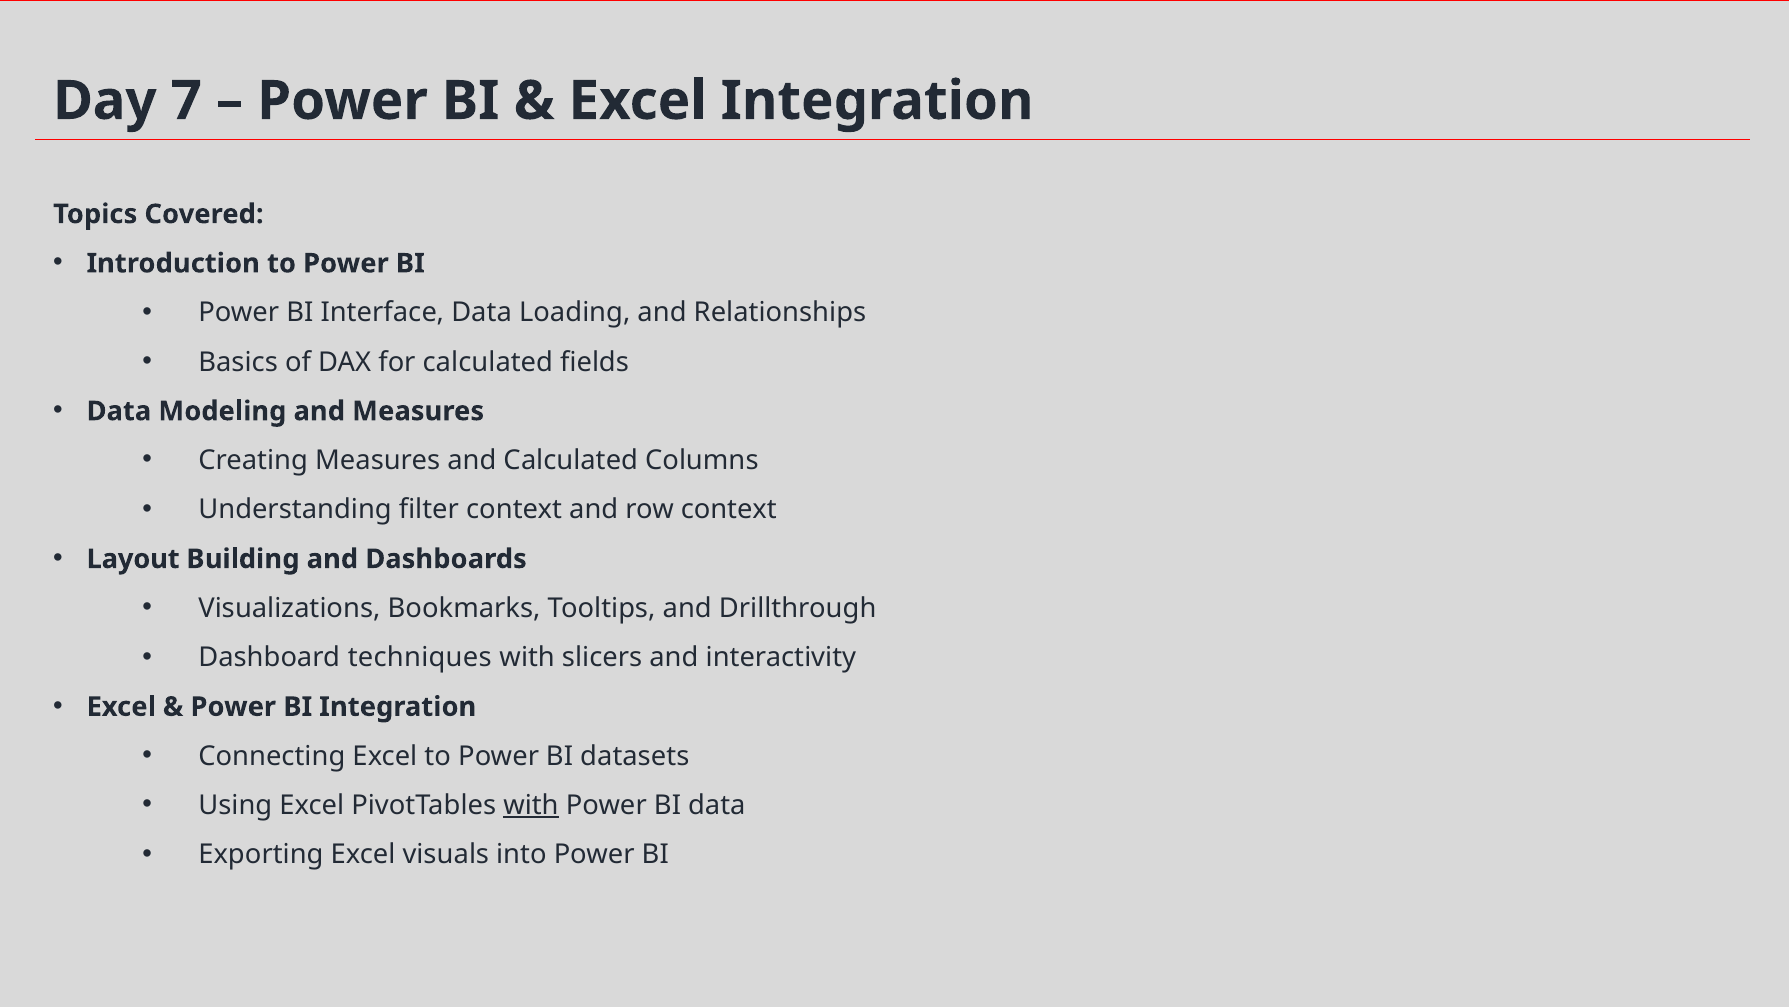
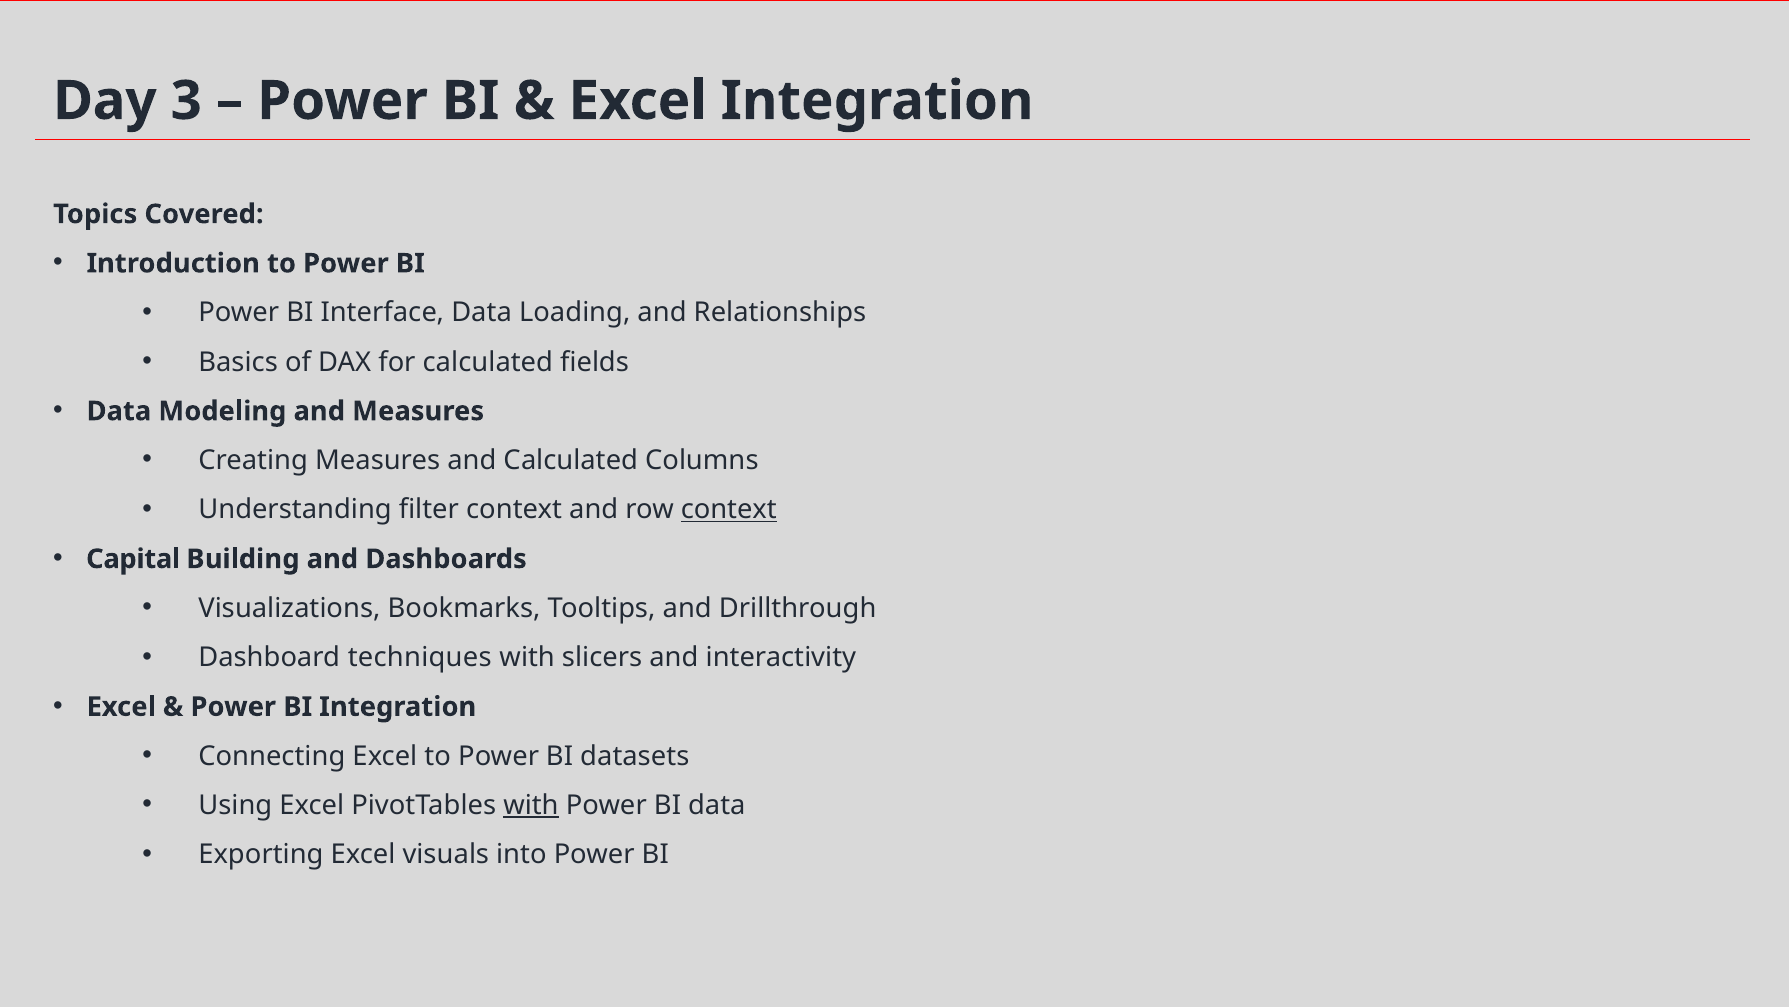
7: 7 -> 3 (186, 101)
context underline: none -> present (729, 509)
Layout: Layout -> Capital (133, 559)
